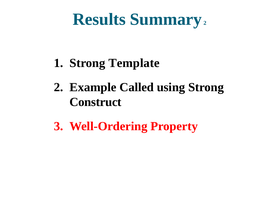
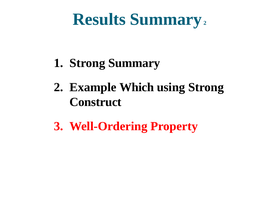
Strong Template: Template -> Summary (134, 63)
Called: Called -> Which (137, 87)
